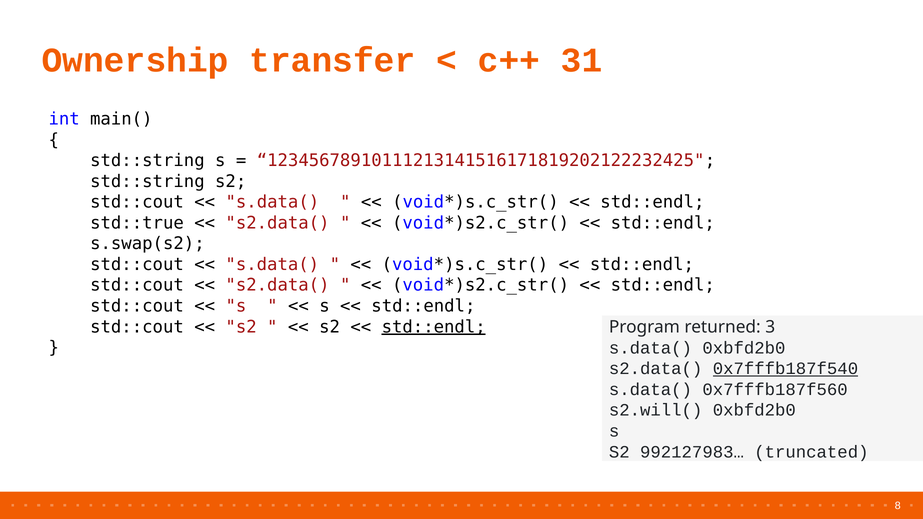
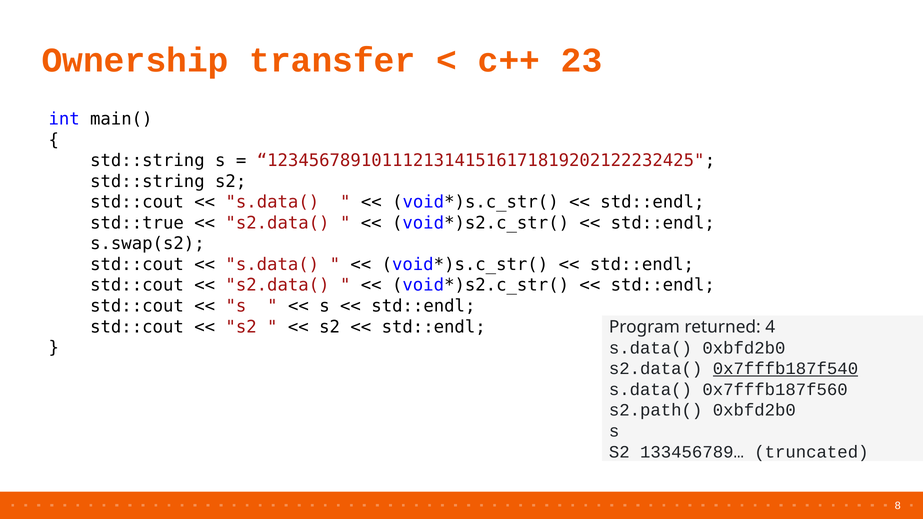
31: 31 -> 23 (582, 60)
std::endl underline: present -> none (434, 327)
3: 3 -> 4 (770, 327)
s2.will(: s2.will( -> s2.path( (656, 410)
992127983…: 992127983… -> 133456789… (692, 452)
